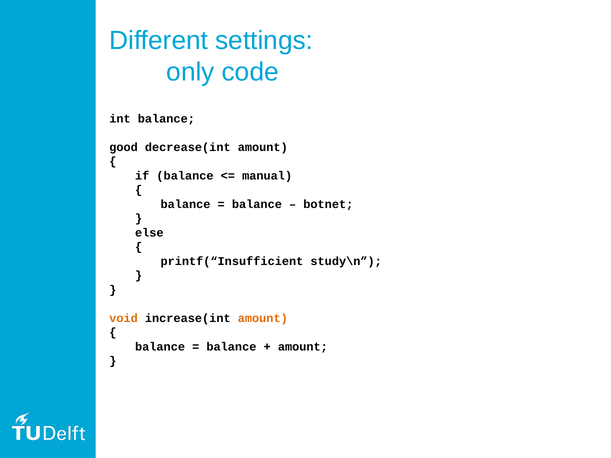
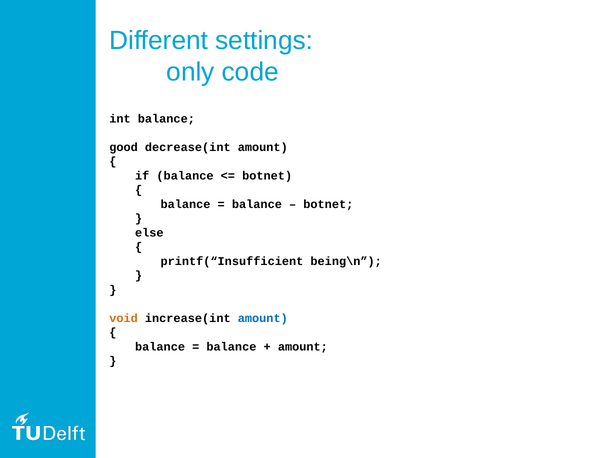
manual: manual -> botnet (267, 176)
study\n: study\n -> being\n (346, 261)
amount colour: orange -> blue (263, 318)
